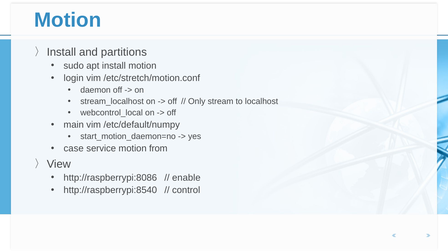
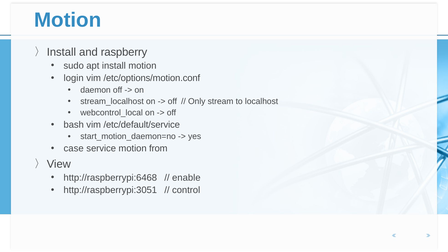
partitions: partitions -> raspberry (124, 52)
/etc/stretch/motion.conf: /etc/stretch/motion.conf -> /etc/options/motion.conf (152, 78)
main: main -> bash (74, 125)
/etc/default/numpy: /etc/default/numpy -> /etc/default/service (142, 125)
http://raspberrypi:8086: http://raspberrypi:8086 -> http://raspberrypi:6468 (110, 178)
http://raspberrypi:8540: http://raspberrypi:8540 -> http://raspberrypi:3051 (110, 190)
